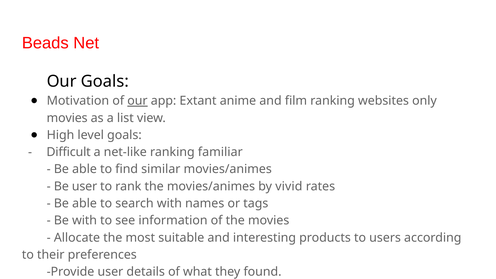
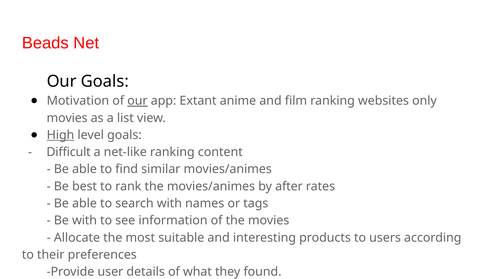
High underline: none -> present (60, 135)
familiar: familiar -> content (220, 152)
Be user: user -> best (85, 186)
vivid: vivid -> after (289, 186)
